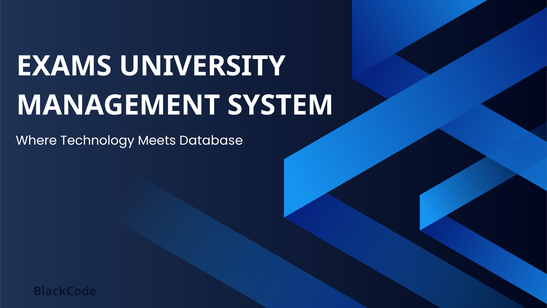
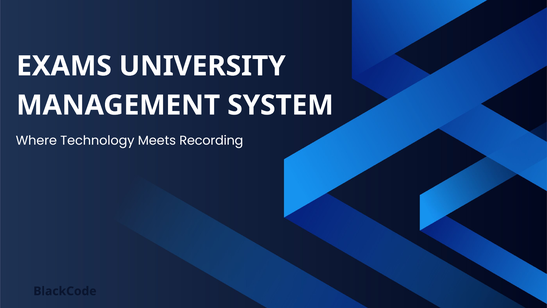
Database: Database -> Recording (211, 140)
